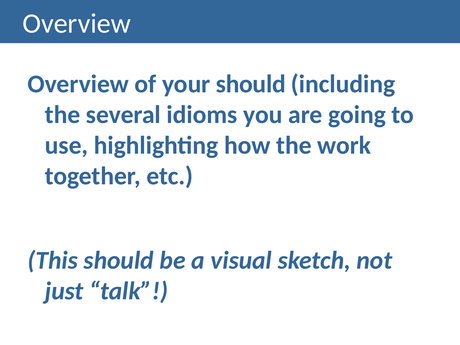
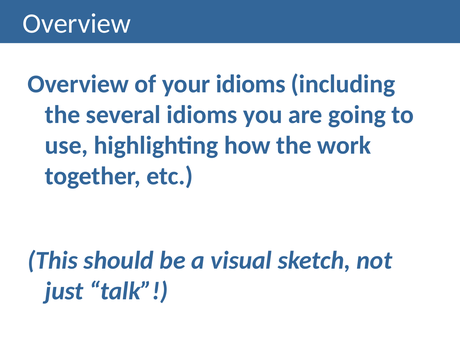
your should: should -> idioms (251, 84)
